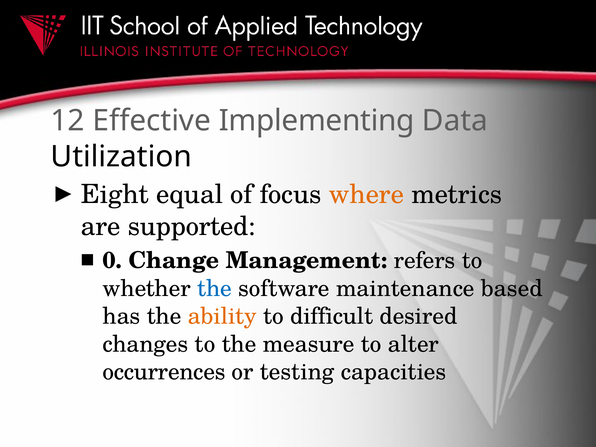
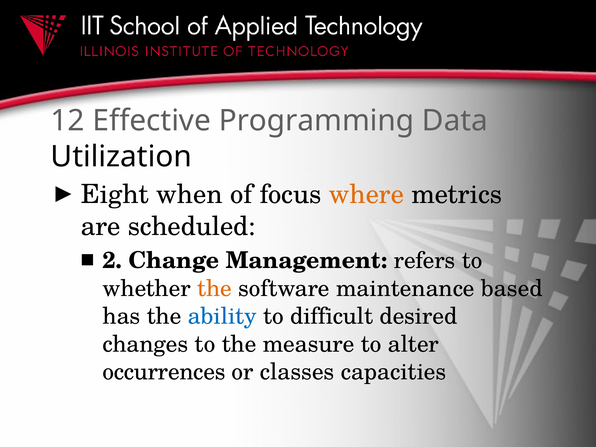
Implementing: Implementing -> Programming (316, 121)
equal: equal -> when (190, 195)
supported: supported -> scheduled (192, 226)
0: 0 -> 2 (112, 261)
the colour: blue -> orange (214, 288)
ability colour: orange -> blue (222, 316)
testing: testing -> classes (297, 372)
